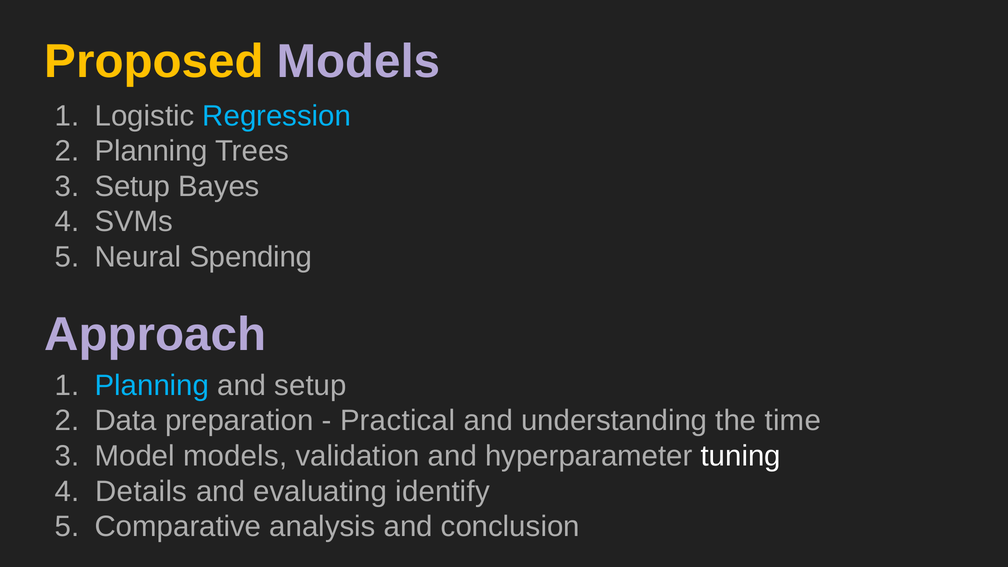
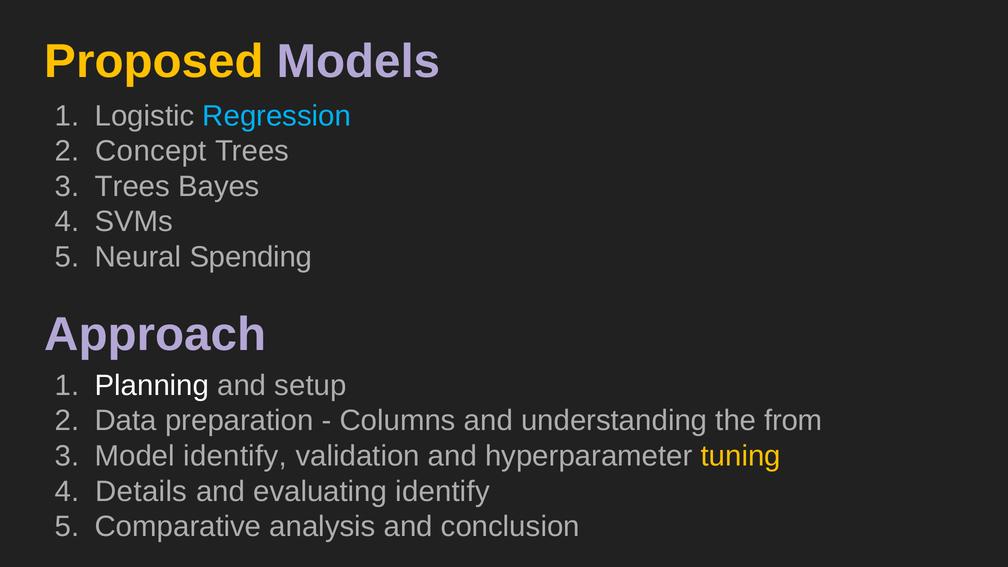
Planning: Planning -> Concept (151, 151)
Setup: Setup -> Trees (132, 186)
Planning colour: light blue -> white (152, 386)
Practical: Practical -> Columns (398, 421)
time: time -> from (793, 421)
Model models: models -> identify (235, 456)
tuning colour: white -> yellow (741, 456)
